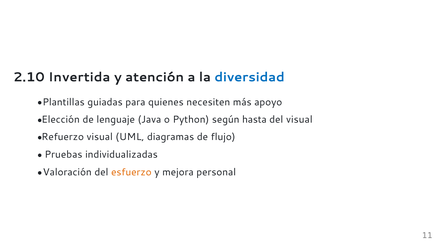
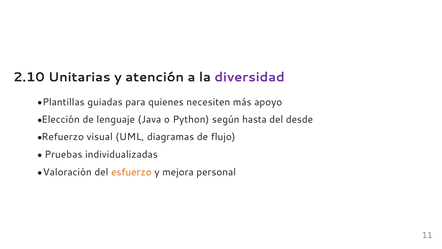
Invertida: Invertida -> Unitarias (79, 77)
diversidad colour: blue -> purple (250, 77)
del visual: visual -> desde (299, 120)
